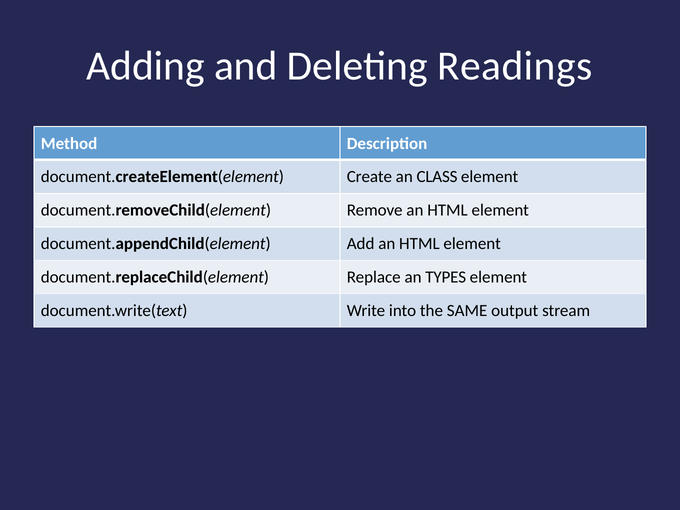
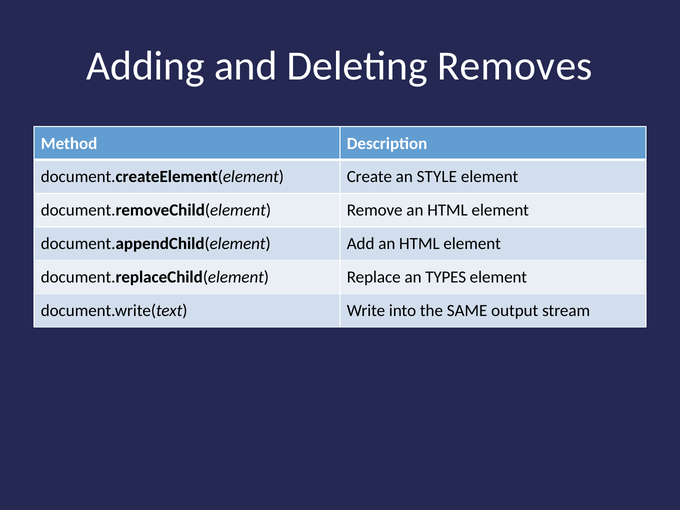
Readings: Readings -> Removes (515, 66)
CLASS: CLASS -> STYLE (437, 177)
